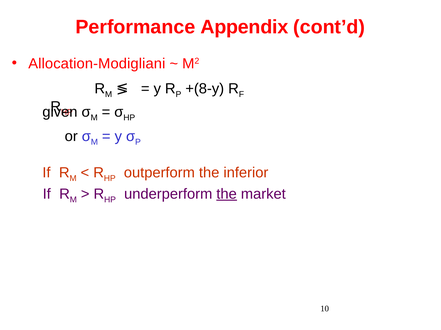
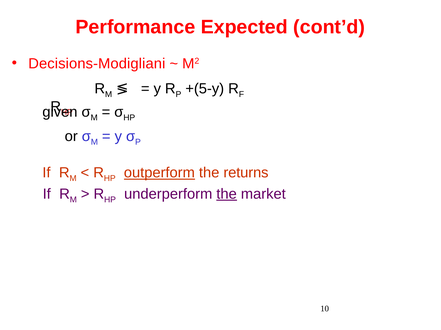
Appendix: Appendix -> Expected (244, 27)
Allocation-Modigliani: Allocation-Modigliani -> Decisions-Modigliani (97, 64)
+(8-y: +(8-y -> +(5-y (205, 89)
outperform underline: none -> present (159, 173)
inferior: inferior -> returns (246, 173)
